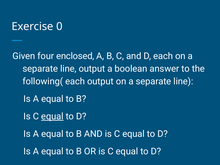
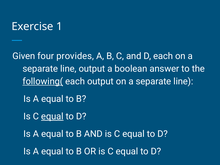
0: 0 -> 1 (59, 26)
enclosed: enclosed -> provides (75, 56)
following( underline: none -> present (43, 81)
